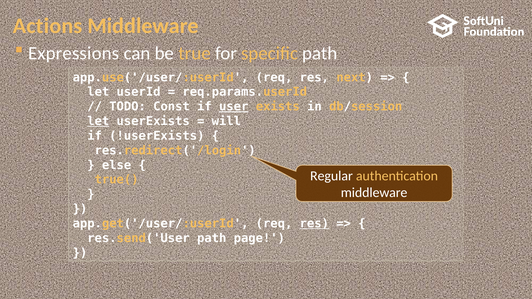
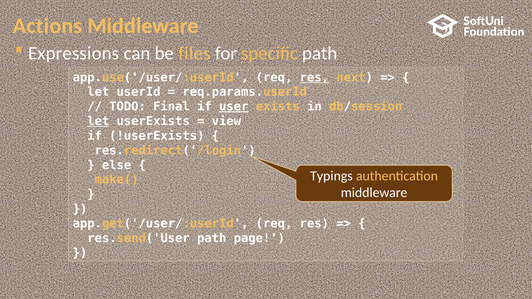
true: true -> files (195, 53)
res underline: none -> present (314, 77)
Const: Const -> Final (171, 107)
will: will -> view (226, 121)
Regular: Regular -> Typings (331, 176)
true(: true( -> make( (117, 180)
res underline: present -> none (314, 224)
